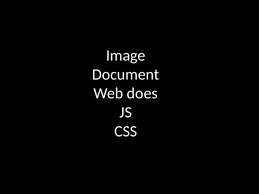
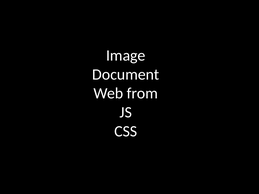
does: does -> from (142, 93)
